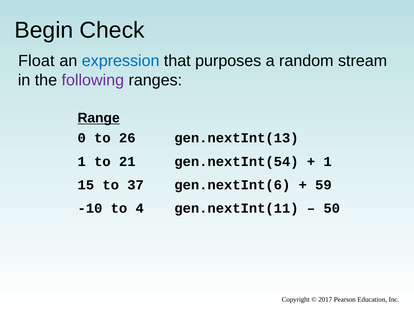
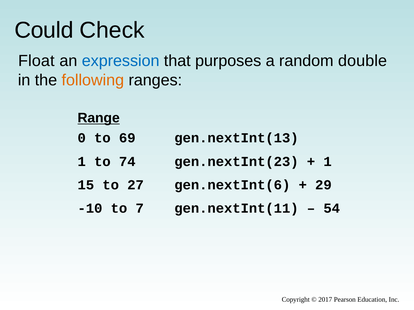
Begin: Begin -> Could (44, 30)
stream: stream -> double (363, 61)
following colour: purple -> orange (93, 80)
26: 26 -> 69 (127, 138)
21: 21 -> 74 (127, 162)
gen.nextInt(54: gen.nextInt(54 -> gen.nextInt(23 (236, 162)
37: 37 -> 27 (136, 185)
59: 59 -> 29 (323, 185)
4: 4 -> 7 (140, 209)
50: 50 -> 54 (332, 209)
